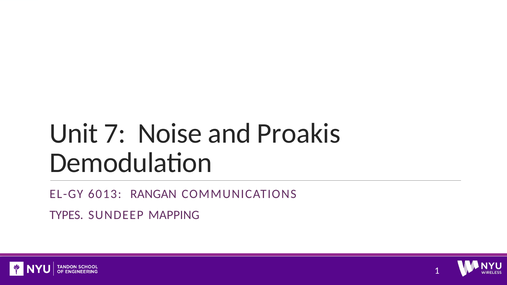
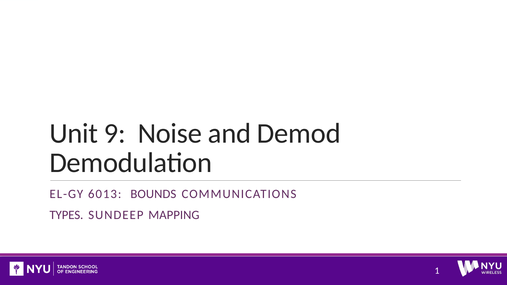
7: 7 -> 9 (115, 134)
Proakis: Proakis -> Demod (299, 134)
RANGAN: RANGAN -> BOUNDS (153, 194)
